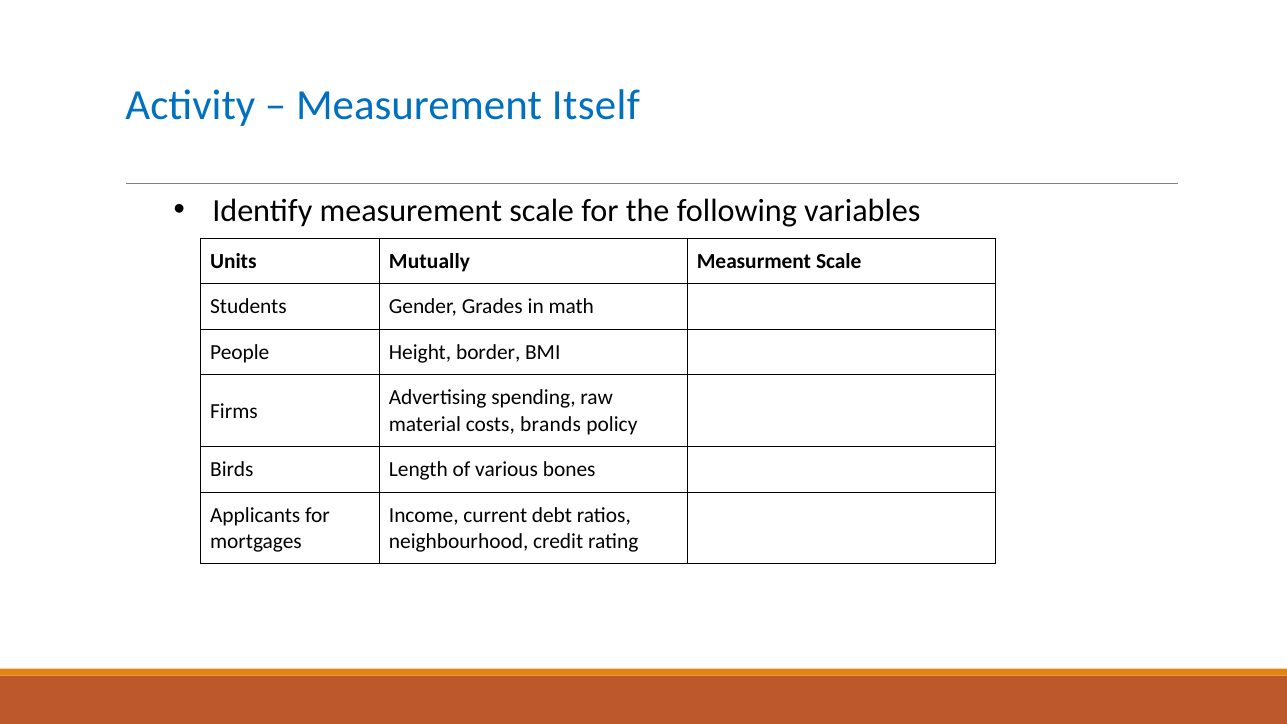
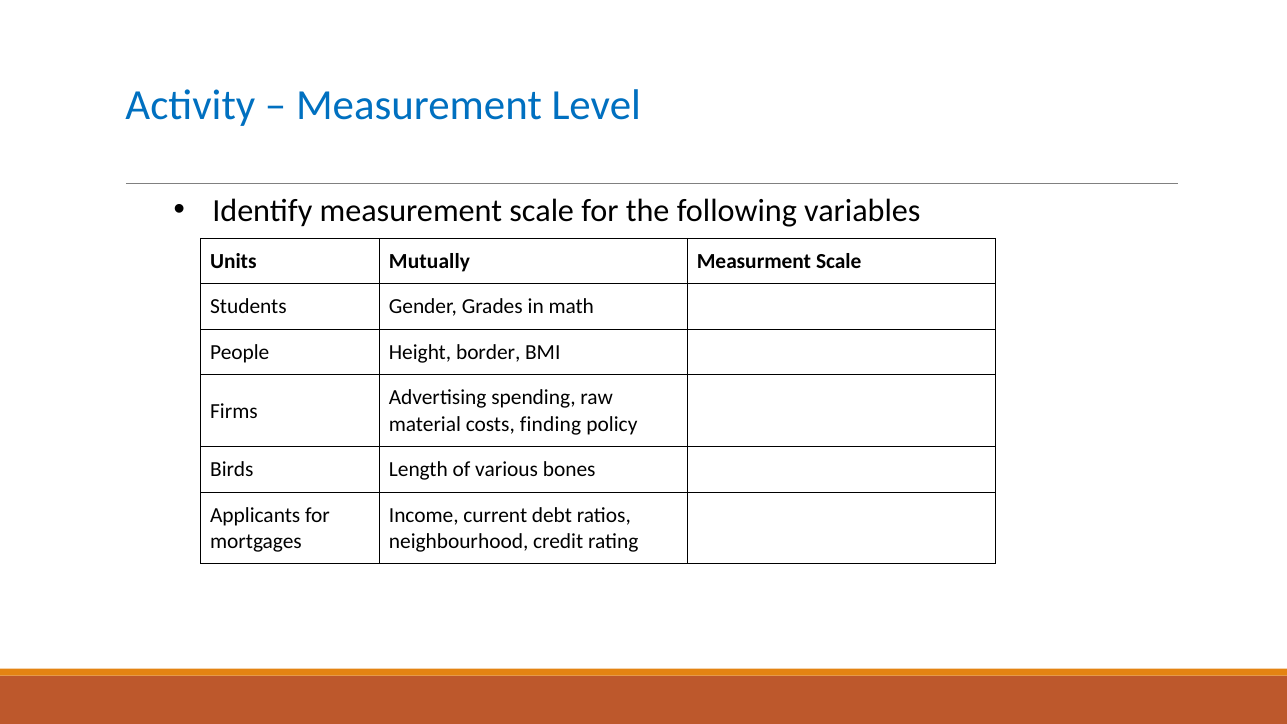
Itself: Itself -> Level (596, 106)
brands: brands -> finding (551, 424)
